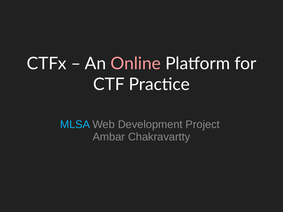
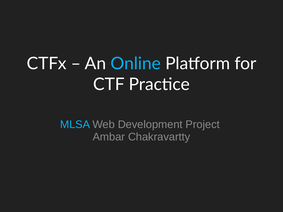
Online colour: pink -> light blue (136, 64)
